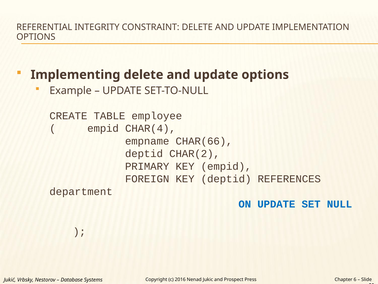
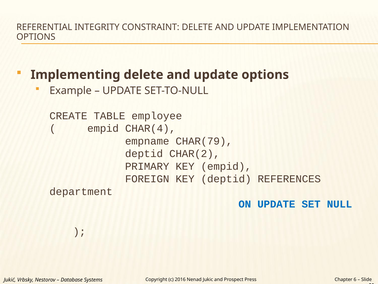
CHAR(66: CHAR(66 -> CHAR(79 (204, 141)
